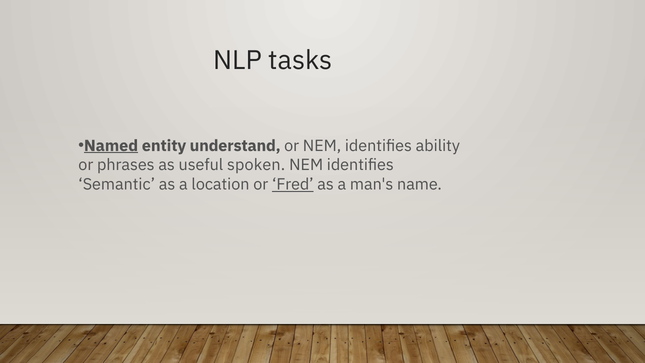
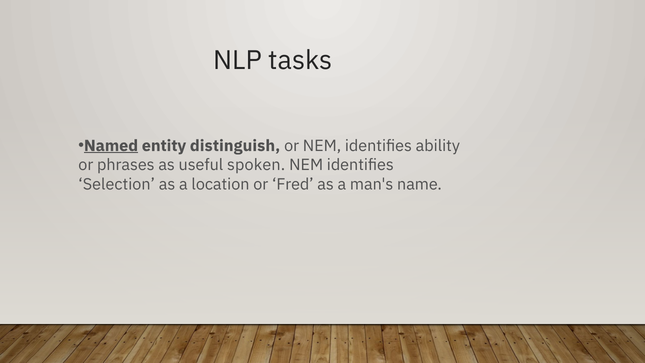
understand: understand -> distinguish (235, 146)
Semantic: Semantic -> Selection (117, 184)
Fred underline: present -> none (293, 184)
